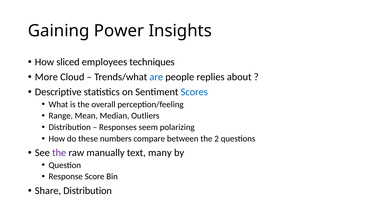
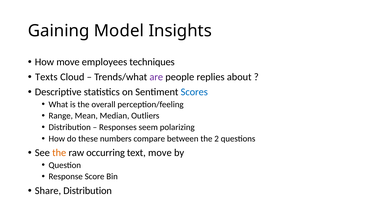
Power: Power -> Model (119, 31)
How sliced: sliced -> move (68, 62)
More: More -> Texts (46, 77)
are colour: blue -> purple (156, 77)
the colour: purple -> orange (59, 152)
manually: manually -> occurring (106, 152)
text many: many -> move (160, 152)
